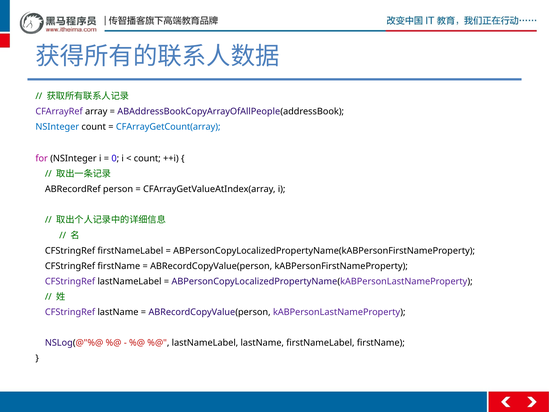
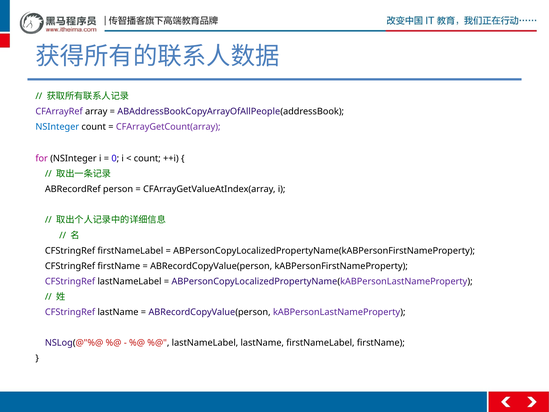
CFArrayGetCount(array colour: blue -> purple (168, 127)
